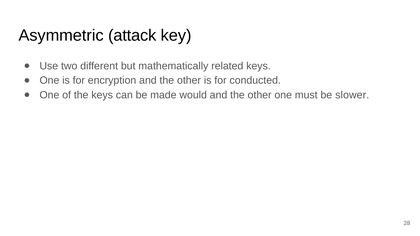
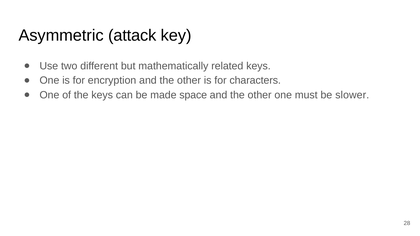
conducted: conducted -> characters (255, 81)
would: would -> space (193, 95)
